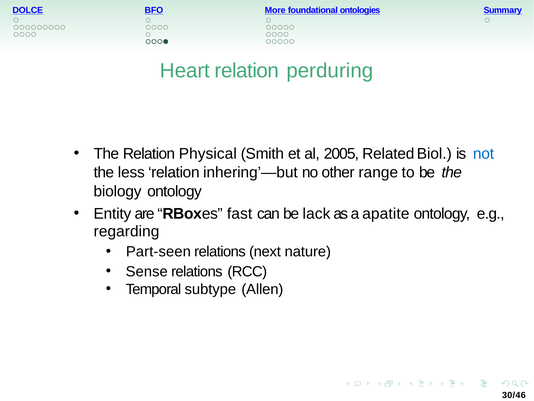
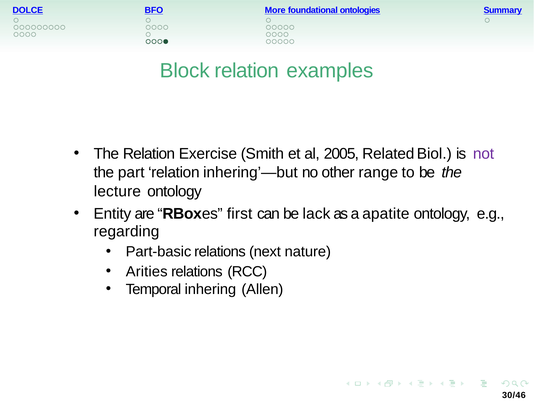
Heart: Heart -> Block (185, 71)
perduring: perduring -> examples (330, 71)
Physical: Physical -> Exercise (208, 154)
not colour: blue -> purple (483, 154)
less: less -> part (131, 172)
biology: biology -> lecture (117, 191)
fast: fast -> first (240, 214)
Part-seen: Part-seen -> Part-basic (159, 252)
Sense: Sense -> Arities (147, 272)
subtype: subtype -> inhering (210, 289)
